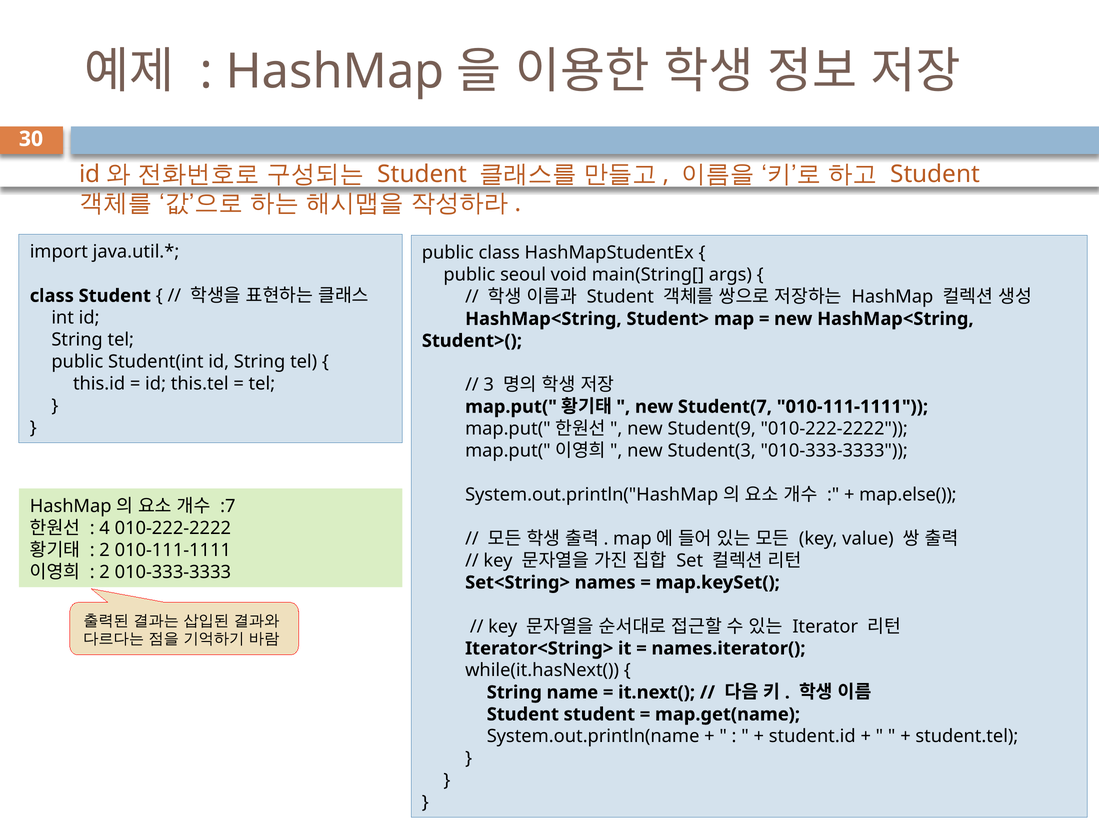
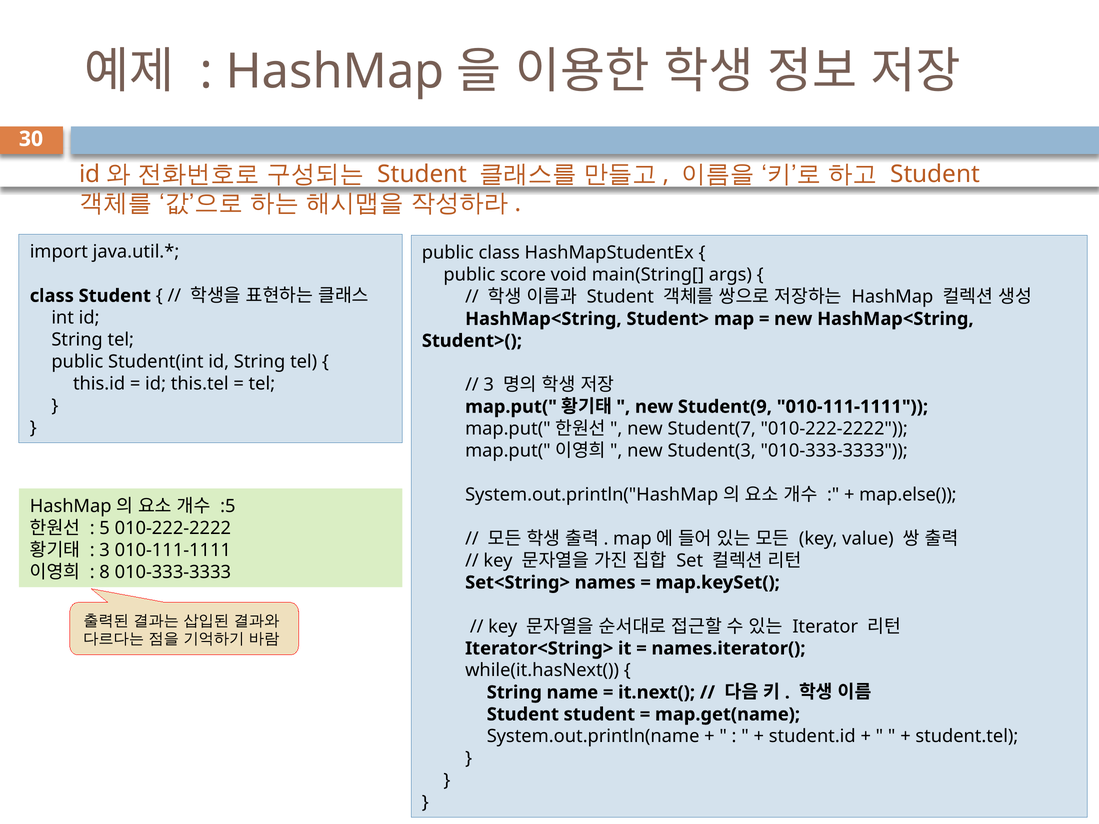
seoul: seoul -> score (523, 275)
Student(7: Student(7 -> Student(9 (725, 407)
Student(9: Student(9 -> Student(7 (712, 429)
:7: :7 -> :5 (228, 506)
4: 4 -> 5 (105, 528)
2: 2 -> 3 (105, 550)
2: 2 -> 8 (105, 572)
